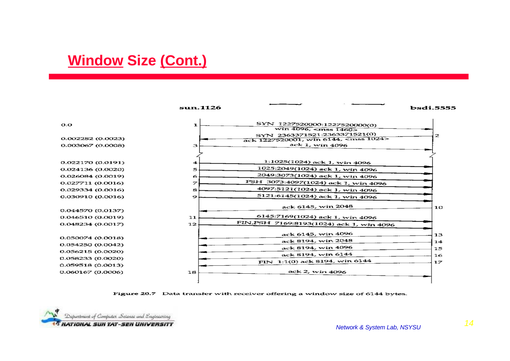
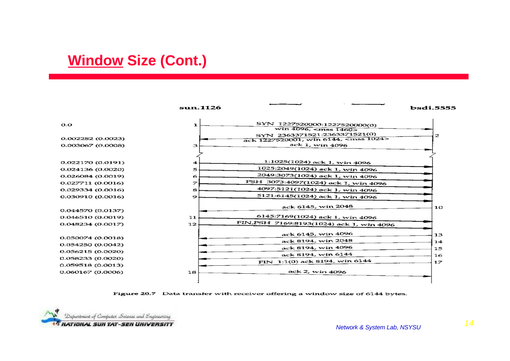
Cont underline: present -> none (184, 61)
